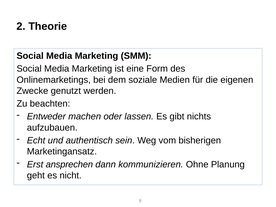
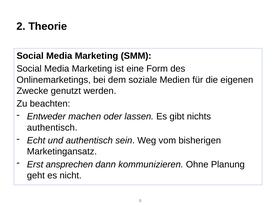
aufzubauen: aufzubauen -> authentisch (52, 128)
